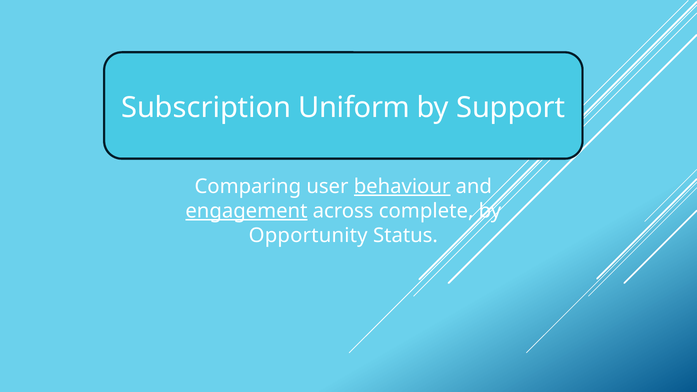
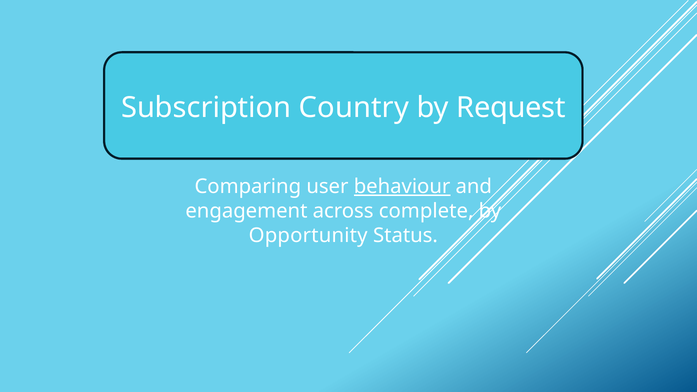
Uniform: Uniform -> Country (354, 107)
Support: Support -> Request (511, 107)
engagement underline: present -> none (246, 211)
